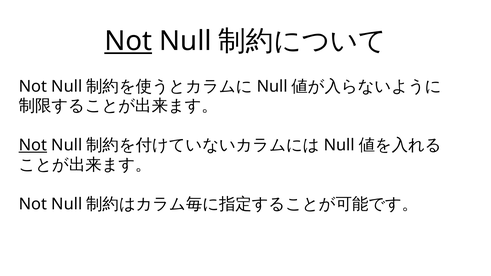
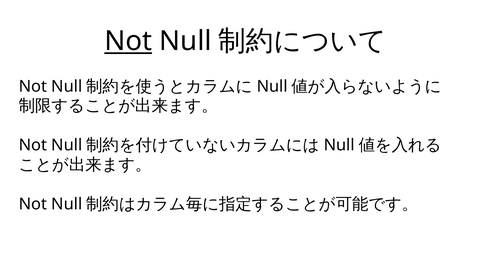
Not underline: present -> none (33, 145)
